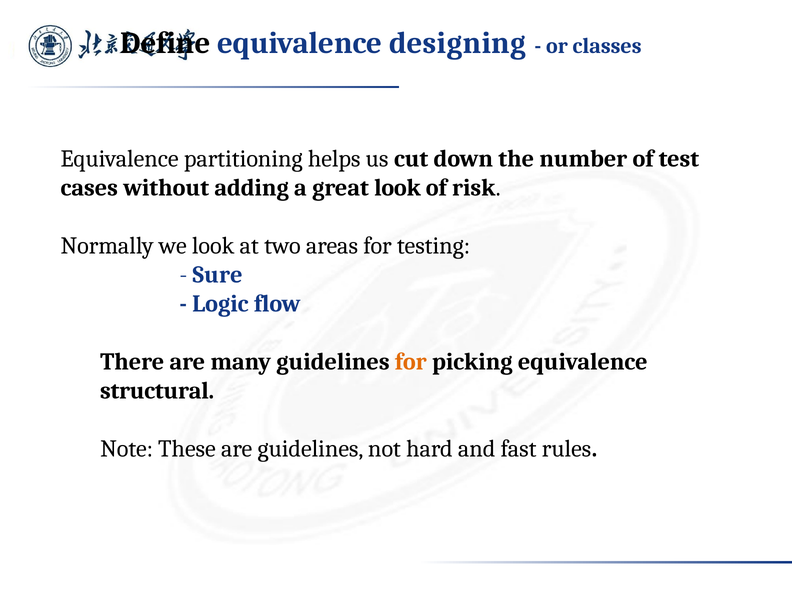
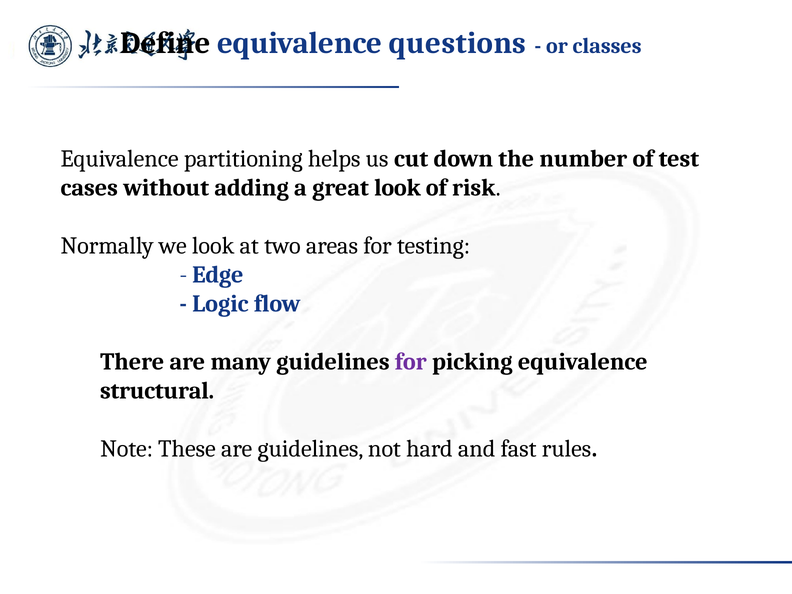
designing: designing -> questions (458, 43)
Sure: Sure -> Edge (218, 275)
for colour: orange -> purple (411, 362)
